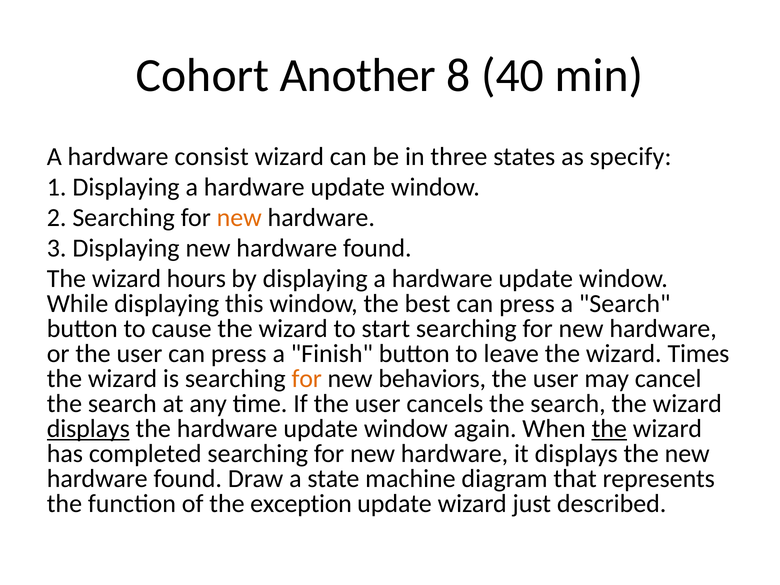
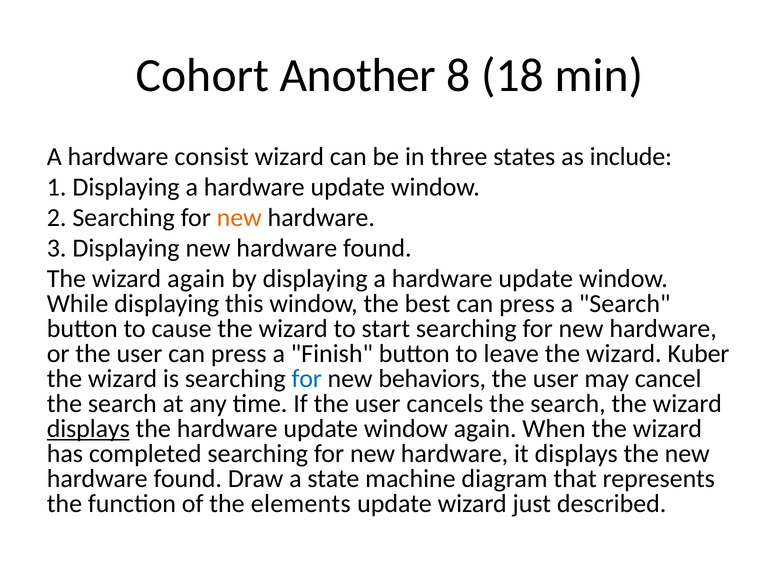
40: 40 -> 18 (513, 76)
specify: specify -> include (631, 157)
wizard hours: hours -> again (196, 279)
Times: Times -> Kuber (698, 354)
for colour: orange -> blue (307, 379)
the underline: present -> none (609, 429)
exception: exception -> elements (301, 503)
